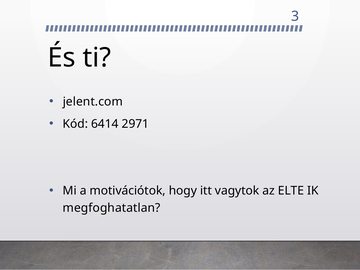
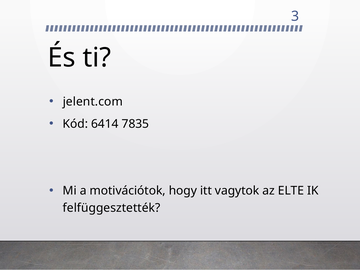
2971: 2971 -> 7835 (135, 124)
megfoghatatlan: megfoghatatlan -> felfüggesztették (112, 208)
